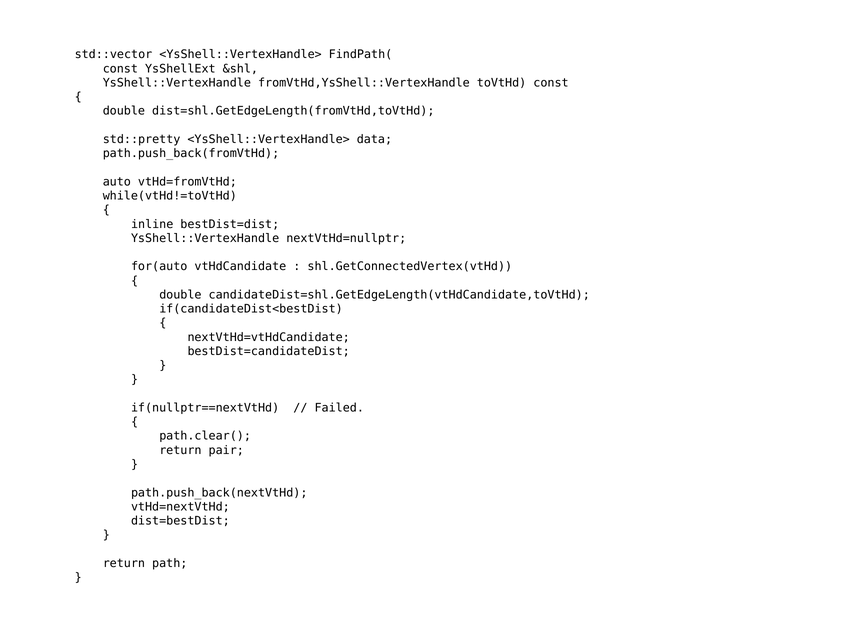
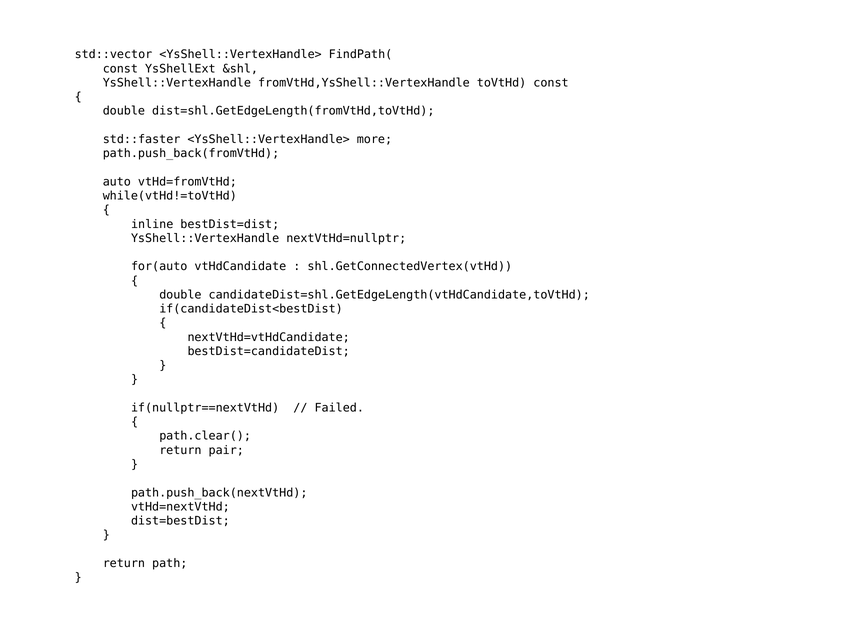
std::pretty: std::pretty -> std::faster (142, 139)
data: data -> more (374, 139)
